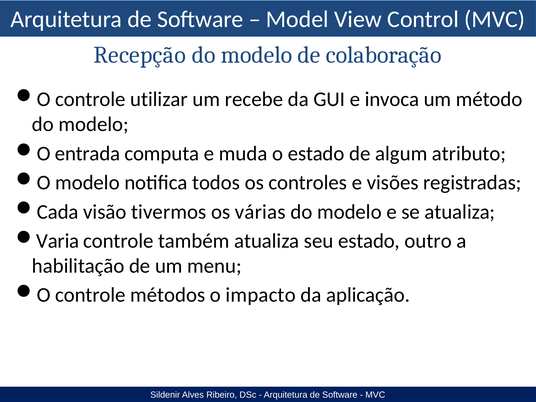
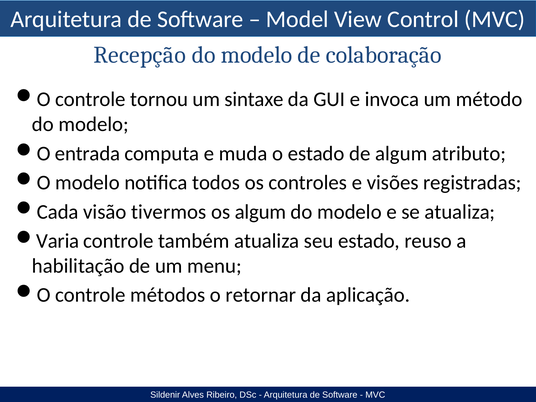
utilizar: utilizar -> tornou (159, 99)
recebe: recebe -> sintaxe (254, 99)
os várias: várias -> algum (260, 212)
outro: outro -> reuso (428, 241)
impacto: impacto -> retornar (261, 295)
